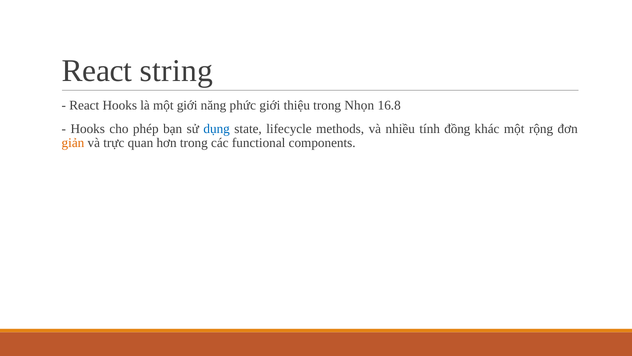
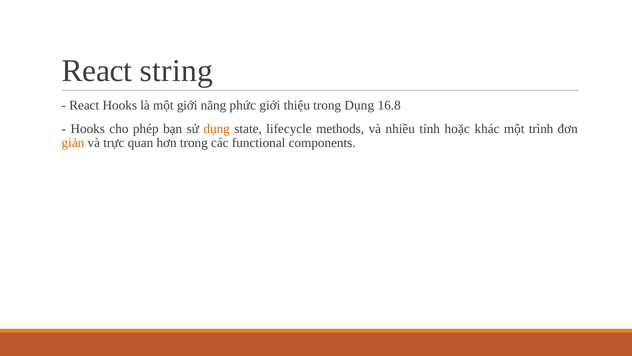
trong Nhọn: Nhọn -> Dụng (359, 105)
dụng colour: blue -> orange (217, 129)
đồng: đồng -> hoặc (457, 129)
rộng: rộng -> trình (541, 129)
